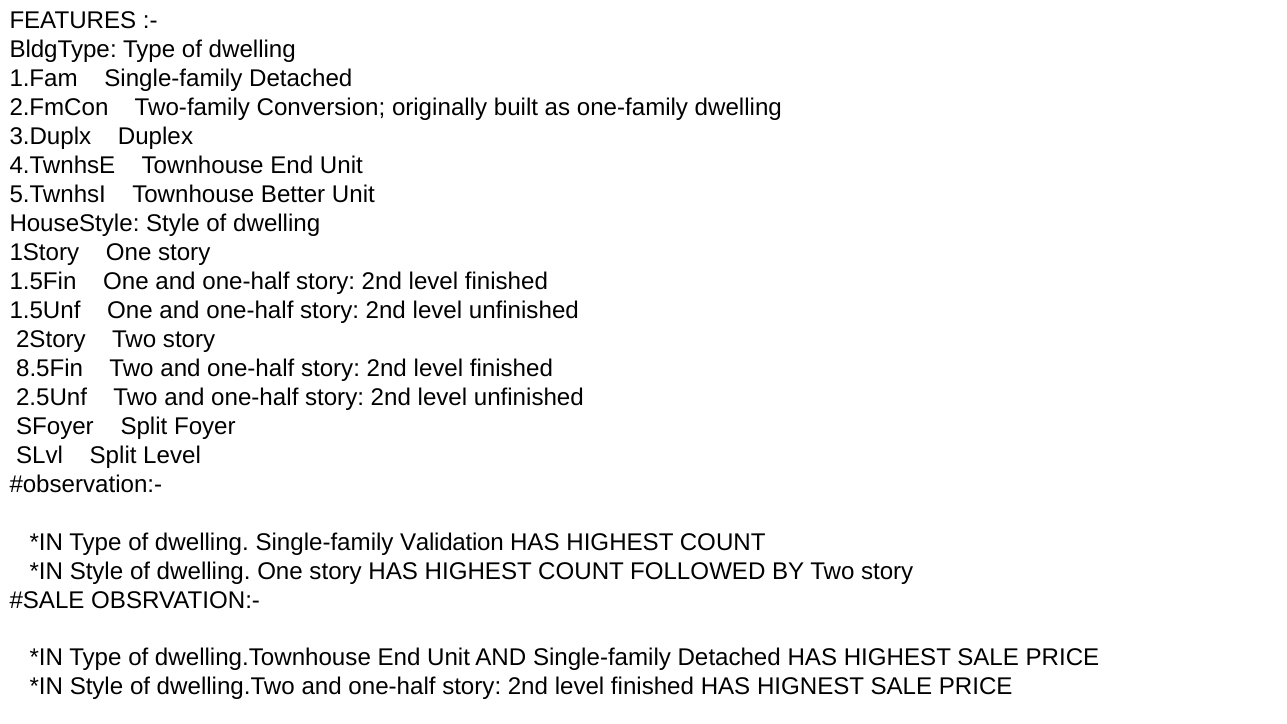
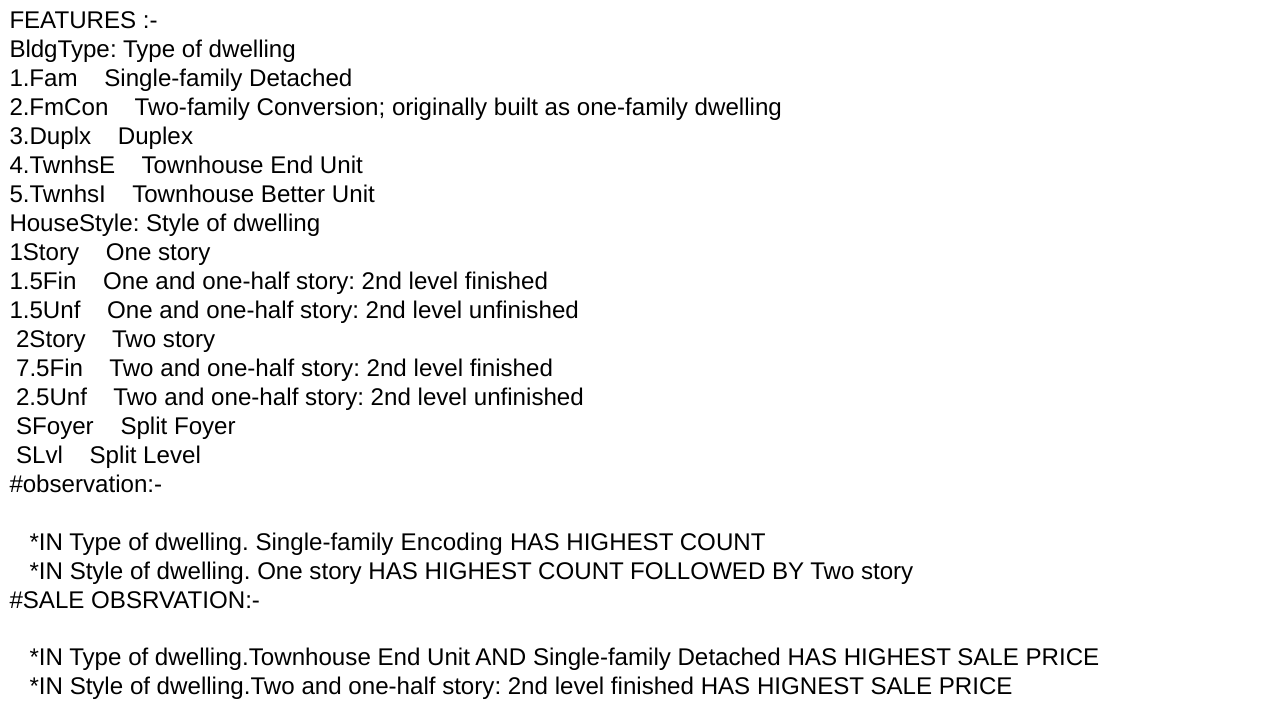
8.5Fin: 8.5Fin -> 7.5Fin (50, 368)
Validation: Validation -> Encoding (452, 542)
